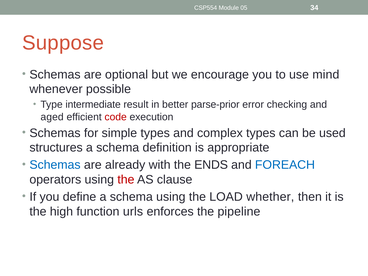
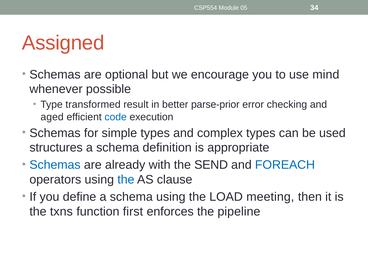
Suppose: Suppose -> Assigned (63, 43)
intermediate: intermediate -> transformed (93, 105)
code colour: red -> blue (116, 117)
ENDS: ENDS -> SEND (211, 165)
the colour: red -> blue (126, 180)
whether: whether -> meeting (270, 197)
high: high -> txns (61, 211)
urls: urls -> first (133, 211)
